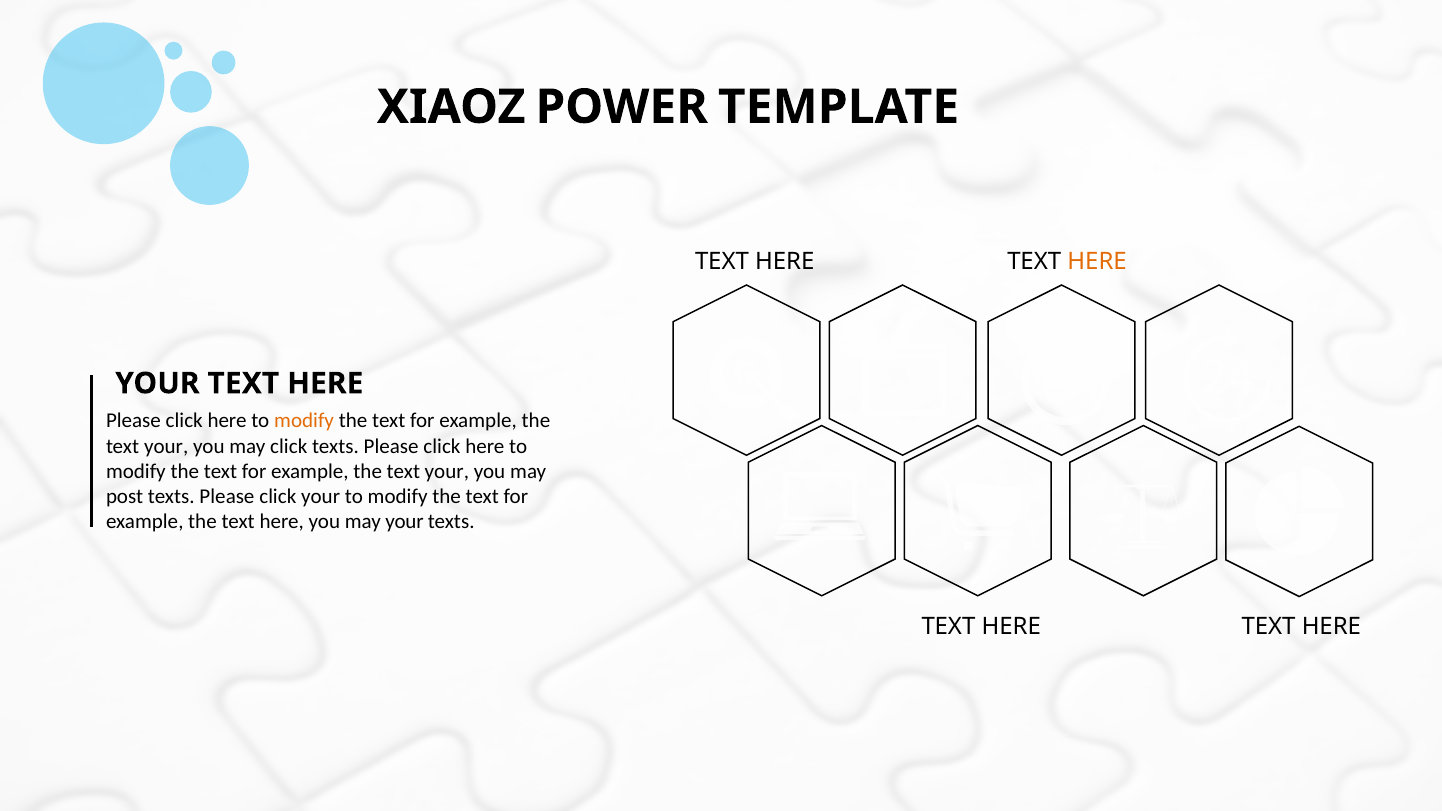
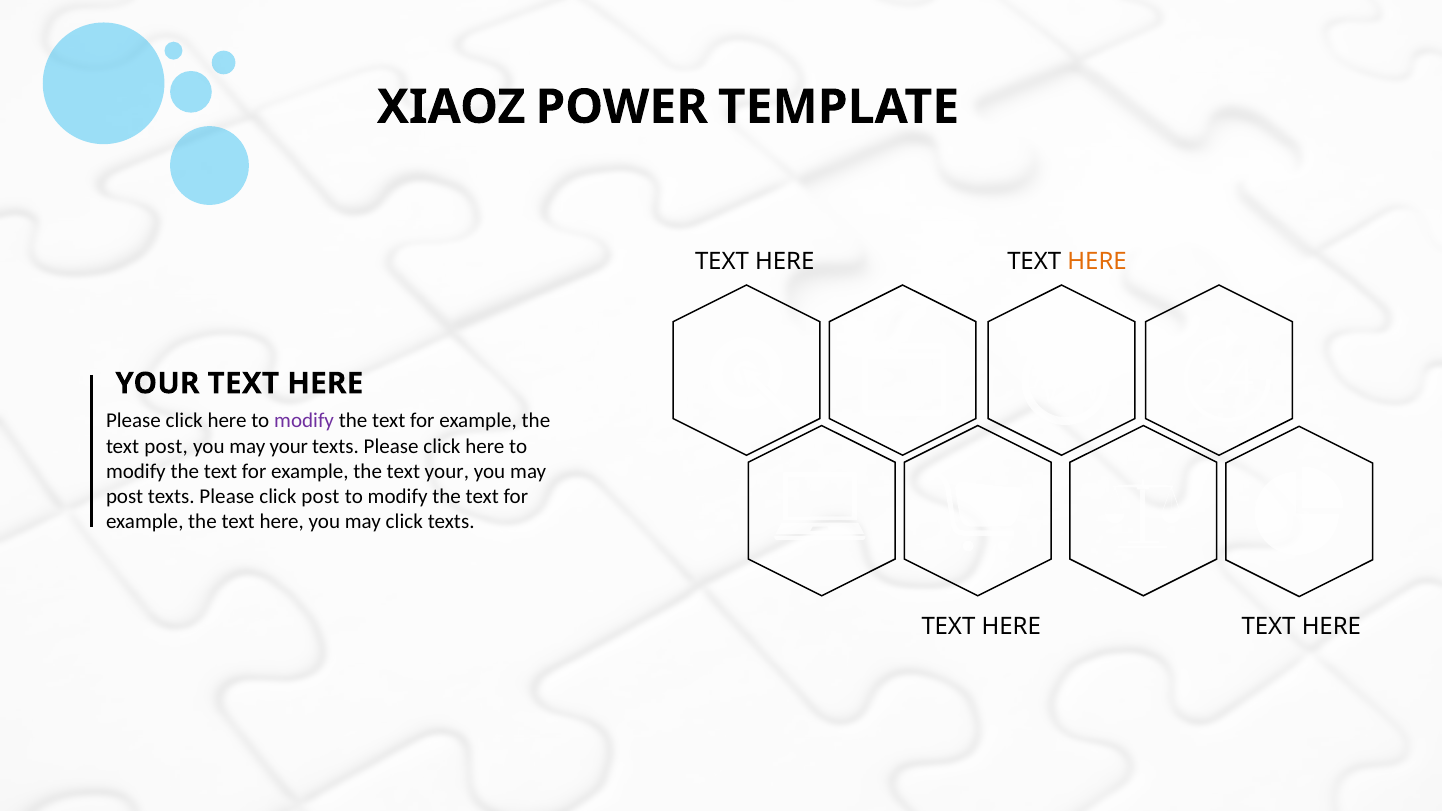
modify colour: orange -> purple (304, 421)
your: your -> post (166, 446)
may click: click -> your (289, 446)
click your: your -> post (320, 497)
may your: your -> click (404, 522)
